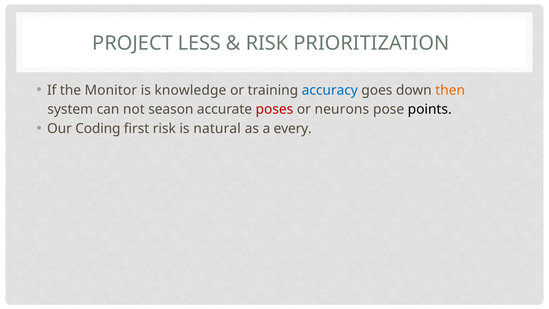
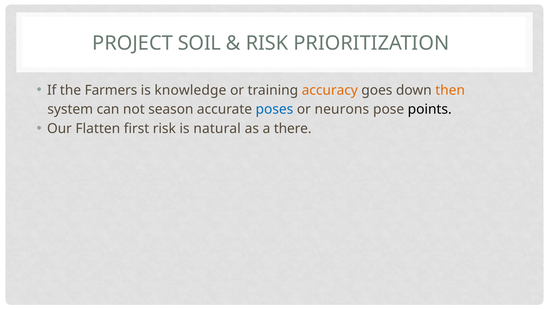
LESS: LESS -> SOIL (199, 43)
Monitor: Monitor -> Farmers (111, 90)
accuracy colour: blue -> orange (330, 90)
poses colour: red -> blue (274, 109)
Coding: Coding -> Flatten (98, 129)
every: every -> there (293, 129)
